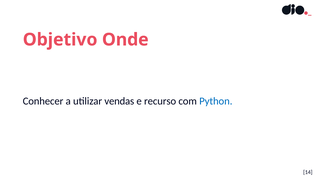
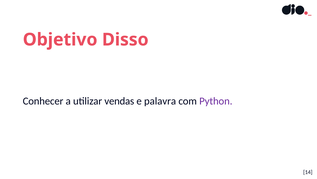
Onde: Onde -> Disso (125, 40)
recurso: recurso -> palavra (160, 101)
Python colour: blue -> purple (216, 101)
